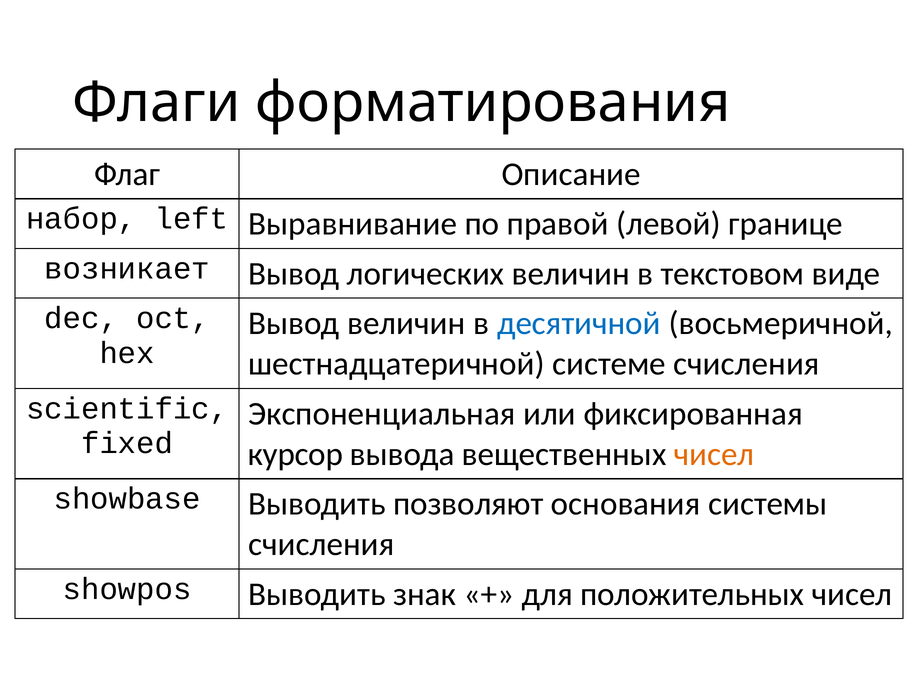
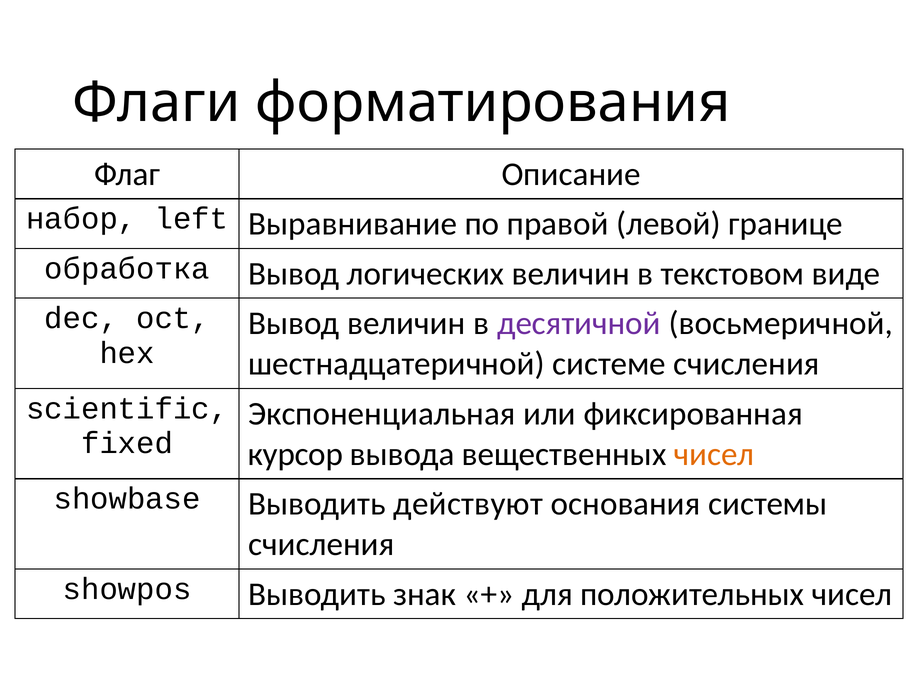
возникает: возникает -> обработка (127, 269)
десятичной colour: blue -> purple (579, 324)
позволяют: позволяют -> действуют (468, 504)
